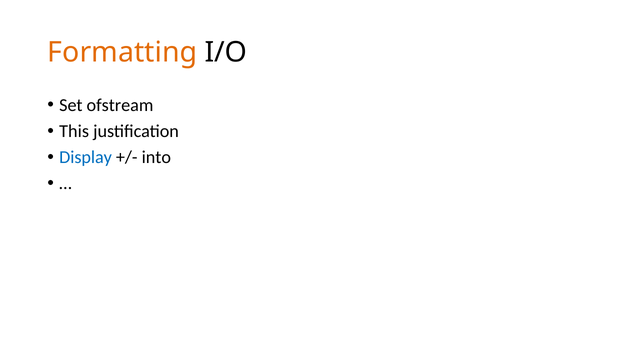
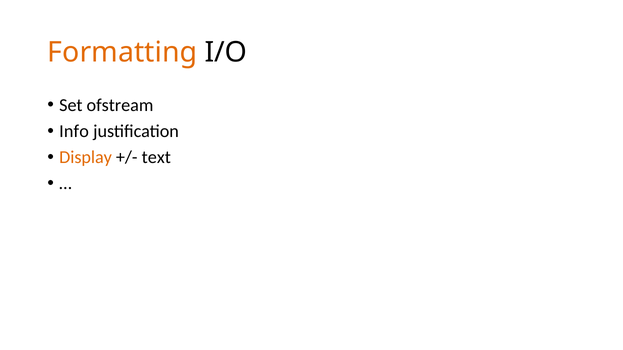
This: This -> Info (74, 131)
Display colour: blue -> orange (86, 158)
into: into -> text (156, 158)
